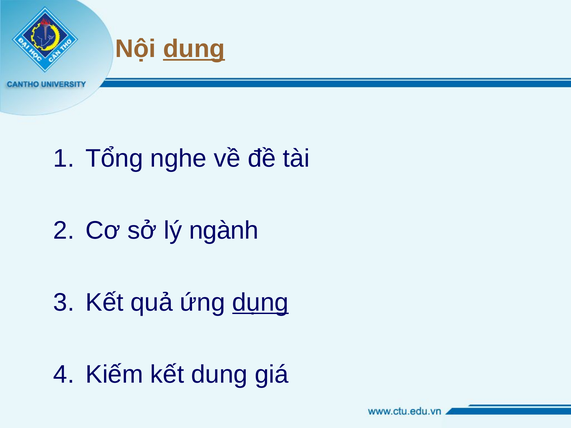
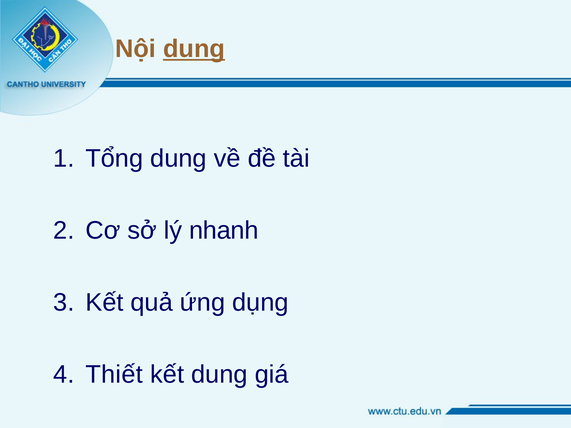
Tổng nghe: nghe -> dung (178, 158)
ngành: ngành -> nhanh (224, 231)
dụng underline: present -> none (260, 303)
Kiếm: Kiếm -> Thiết (114, 375)
